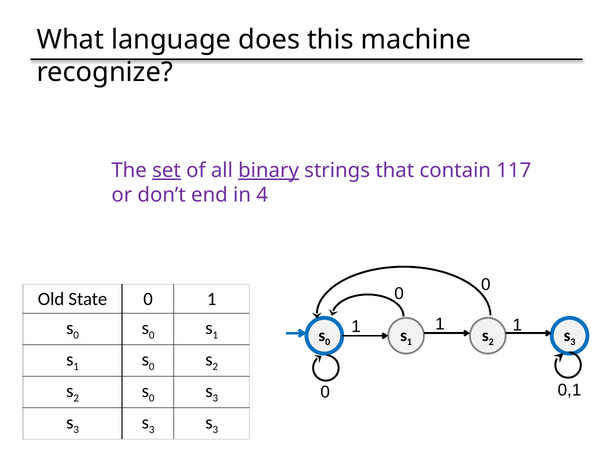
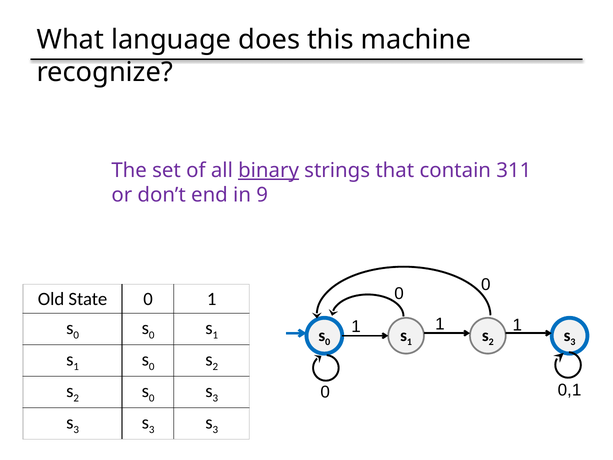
set underline: present -> none (167, 170)
117: 117 -> 311 (514, 170)
4: 4 -> 9 (262, 195)
